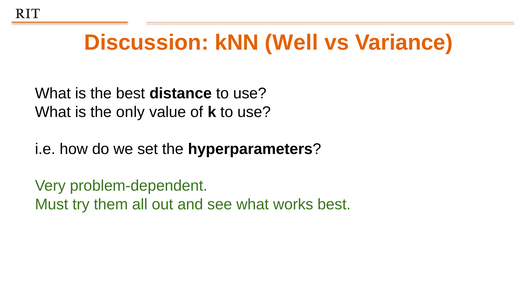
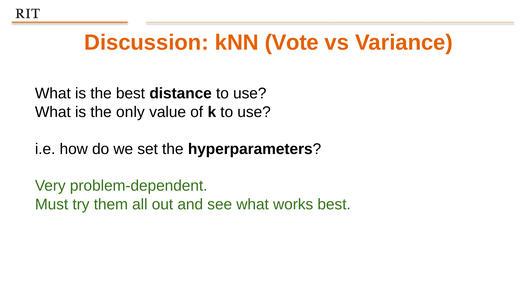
Well: Well -> Vote (292, 43)
